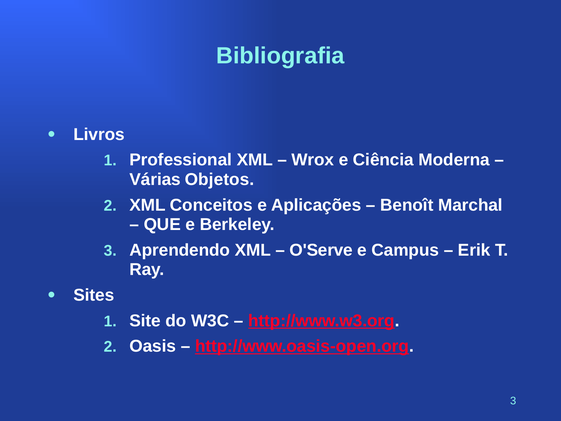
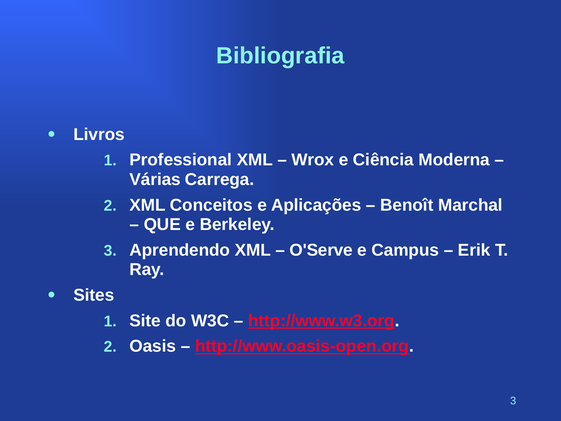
Objetos: Objetos -> Carrega (220, 179)
